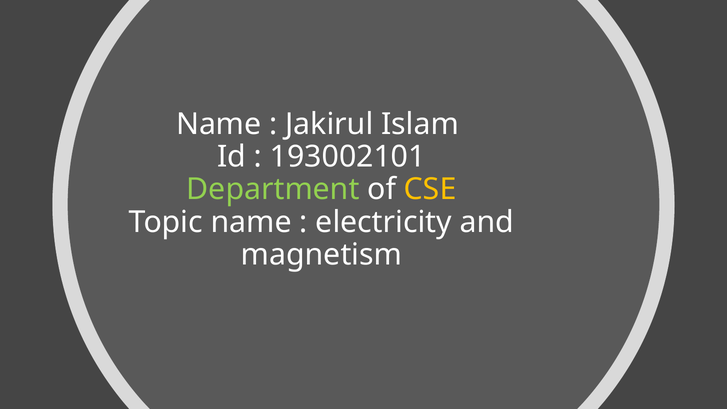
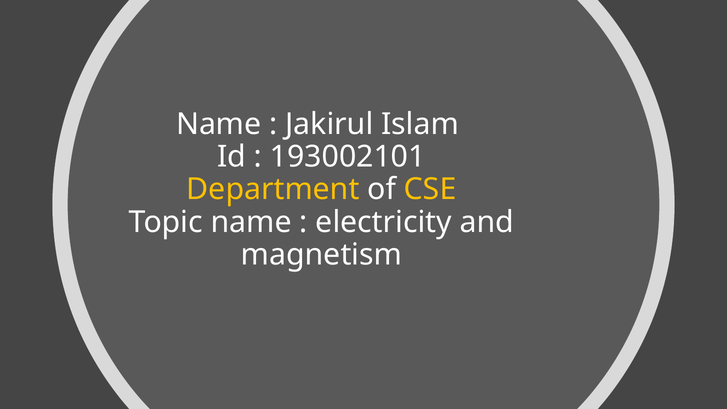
Department colour: light green -> yellow (273, 189)
